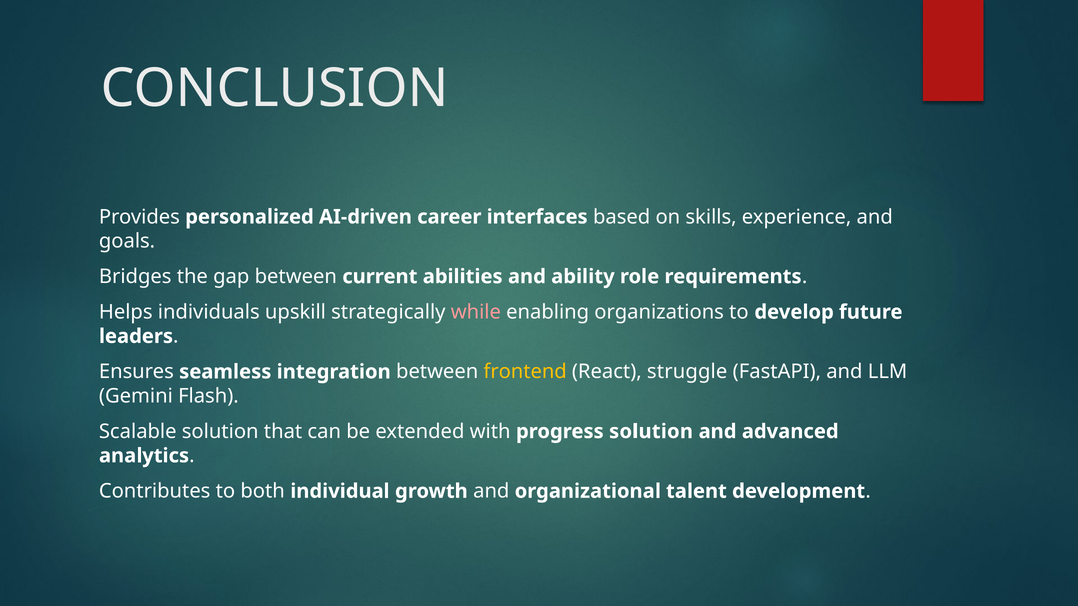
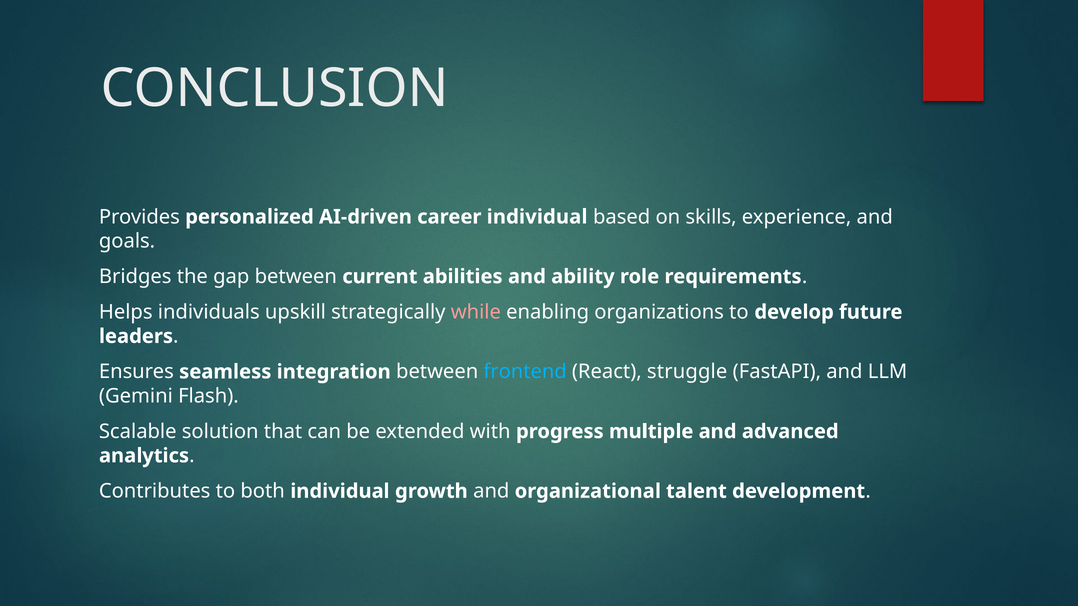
career interfaces: interfaces -> individual (537, 217)
frontend colour: yellow -> light blue (525, 372)
progress solution: solution -> multiple (651, 432)
